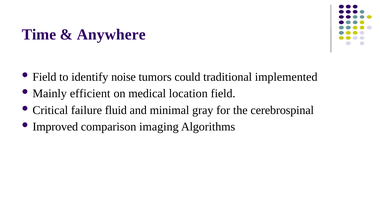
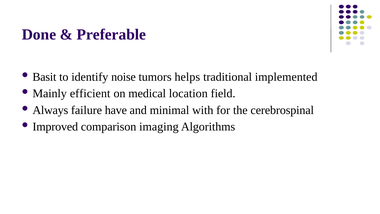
Time: Time -> Done (39, 35)
Anywhere: Anywhere -> Preferable (111, 35)
Field: Field -> Basit (44, 77)
could: could -> helps (187, 77)
Critical: Critical -> Always (50, 110)
fluid: fluid -> have (116, 110)
gray: gray -> with (203, 110)
